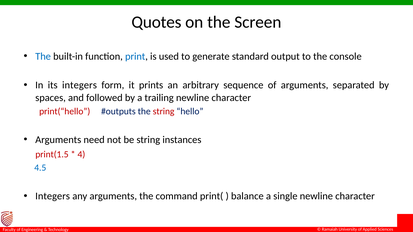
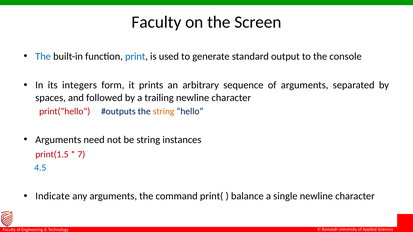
Quotes: Quotes -> Faculty (156, 22)
string colour: red -> orange (164, 111)
4: 4 -> 7 (81, 155)
Integers: Integers -> Indicate (53, 197)
